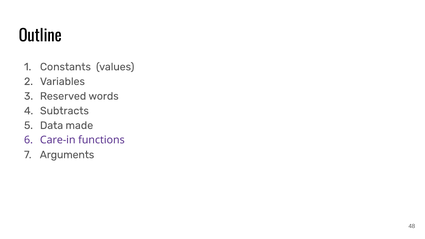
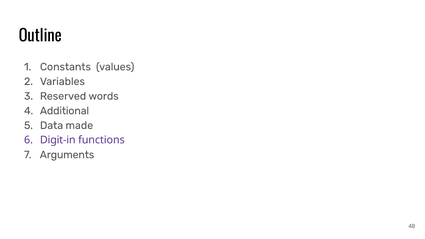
Subtracts: Subtracts -> Additional (64, 111)
Care-in: Care-in -> Digit-in (58, 140)
